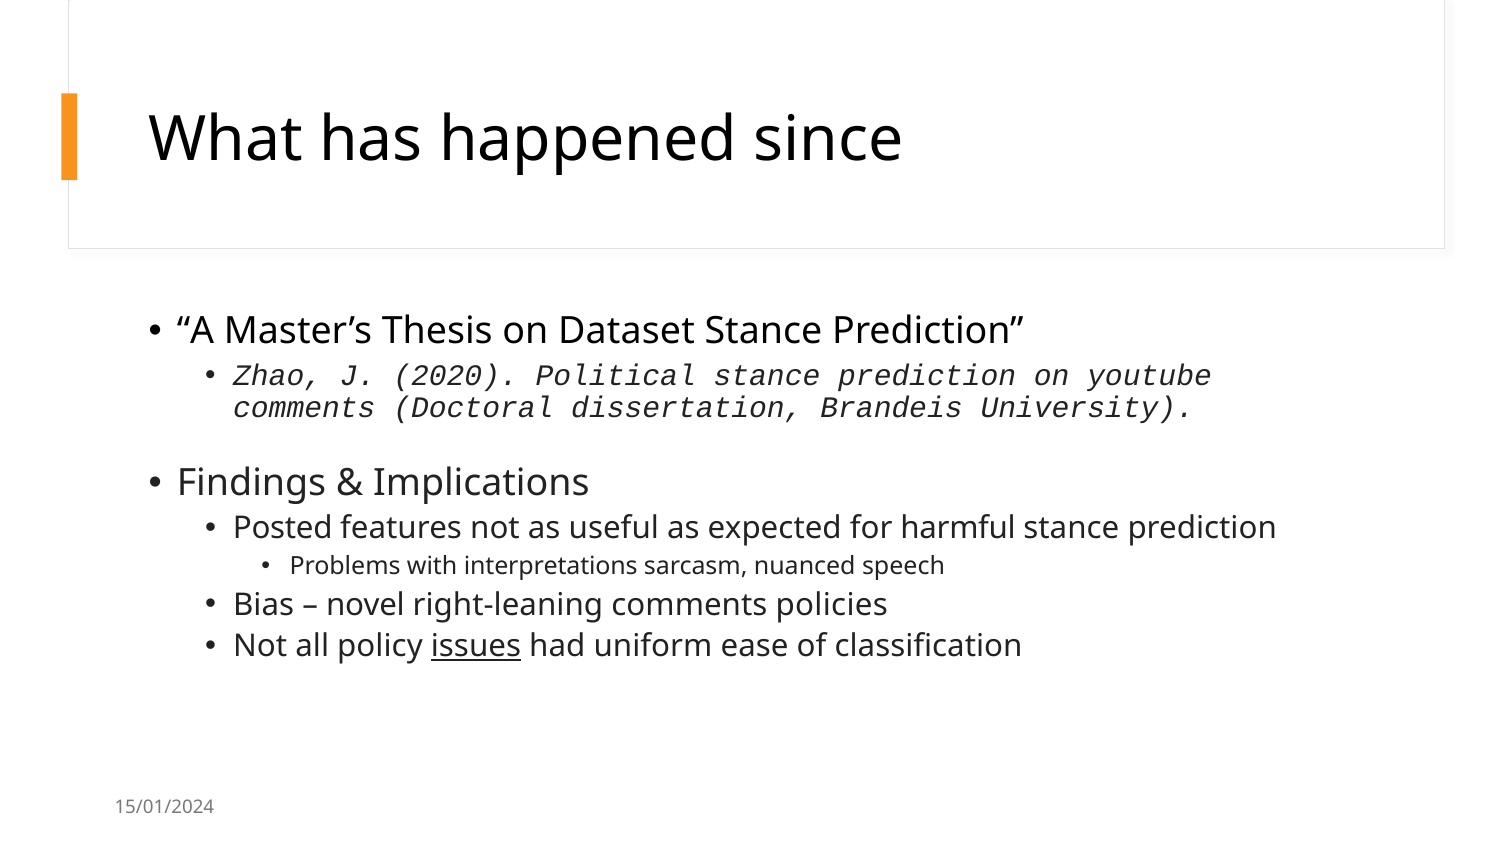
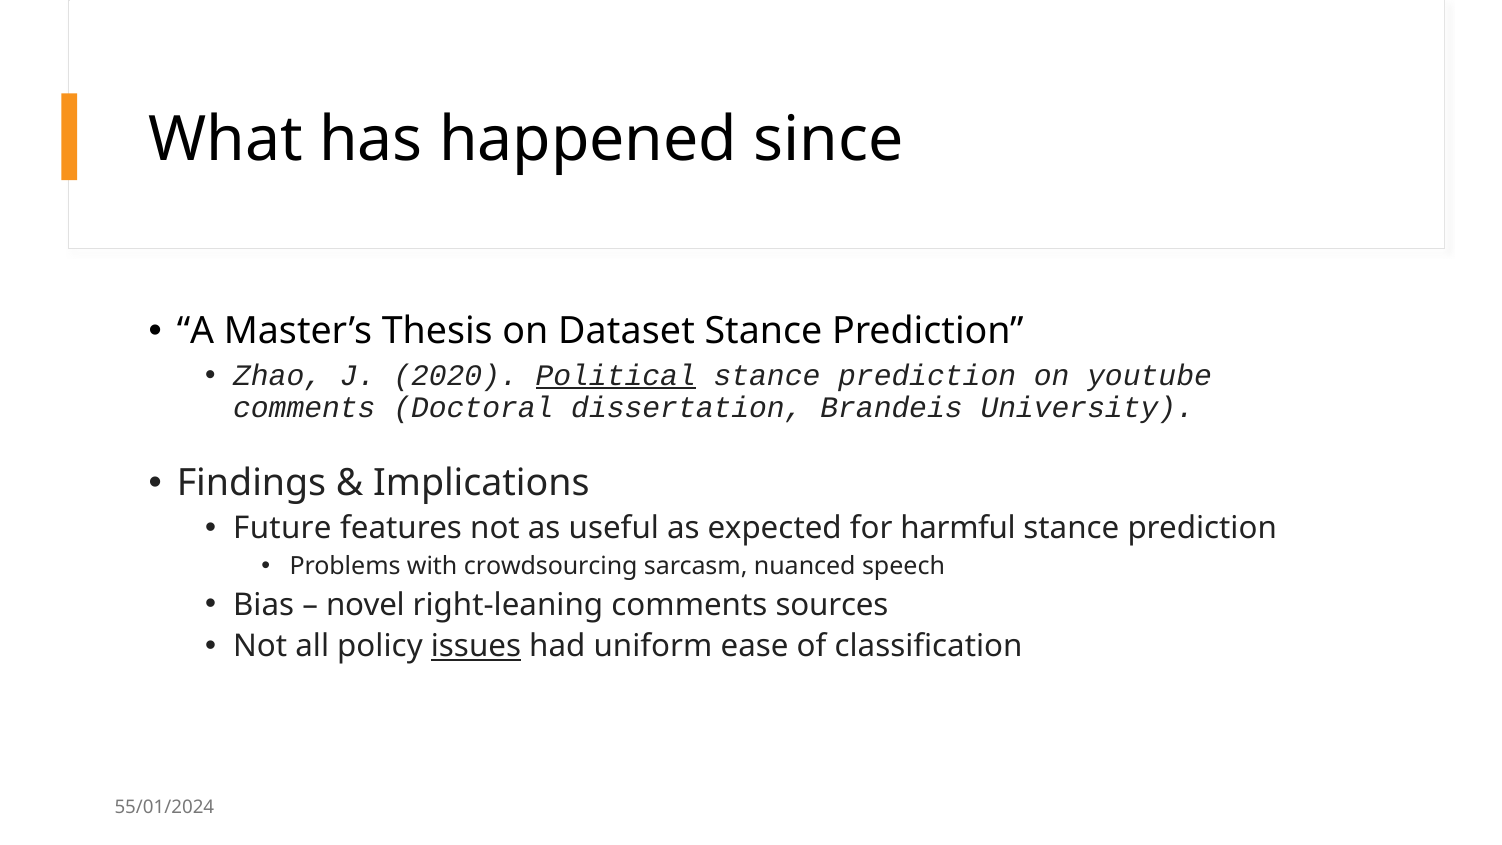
Political underline: none -> present (616, 376)
Posted: Posted -> Future (282, 528)
interpretations: interpretations -> crowdsourcing (551, 567)
policies: policies -> sources (832, 605)
15/01/2024: 15/01/2024 -> 55/01/2024 (164, 807)
